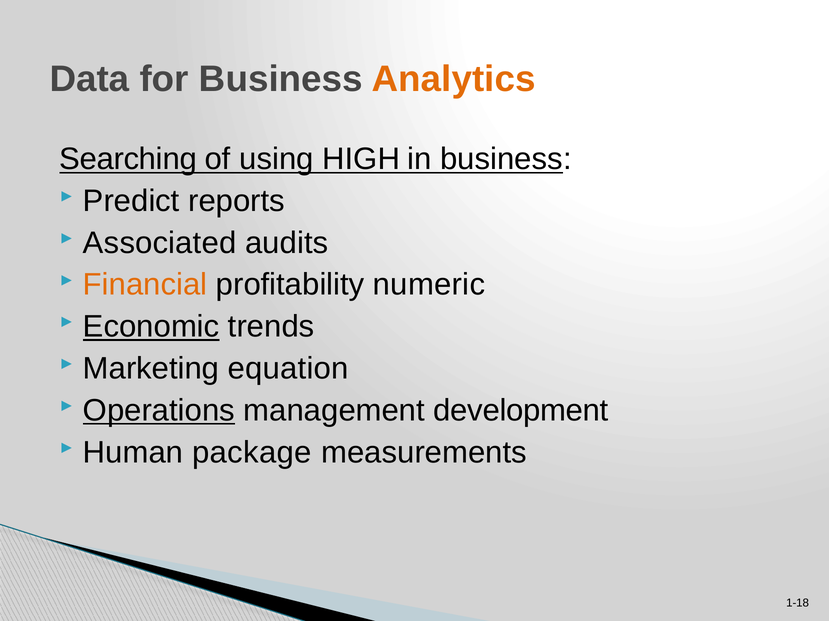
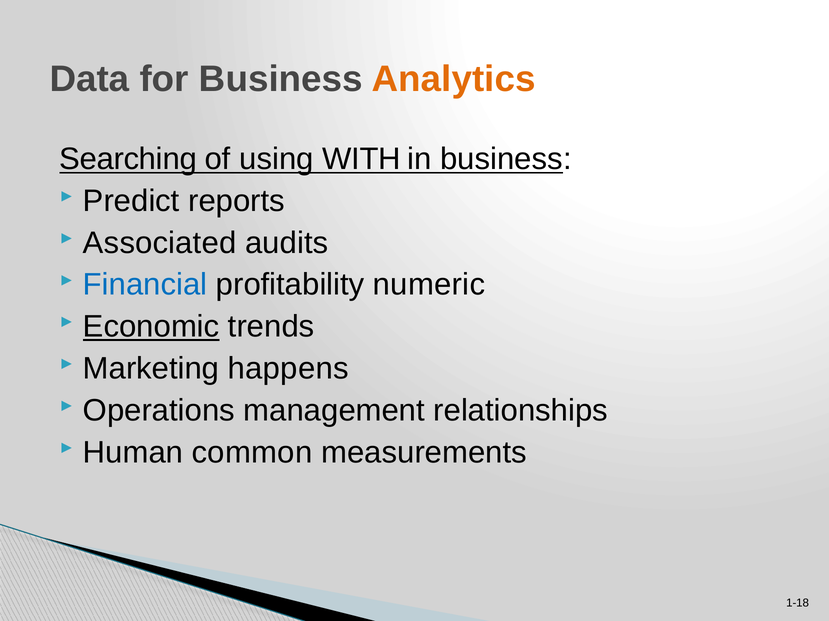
HIGH: HIGH -> WITH (361, 159)
Financial colour: orange -> blue (145, 285)
equation: equation -> happens (288, 369)
Operations underline: present -> none (159, 411)
development: development -> relationships (521, 411)
package: package -> common (252, 453)
